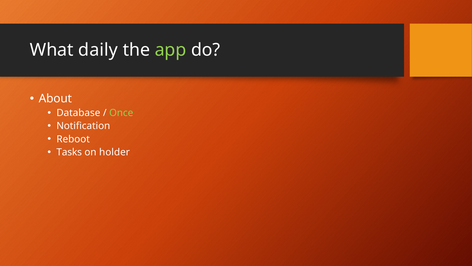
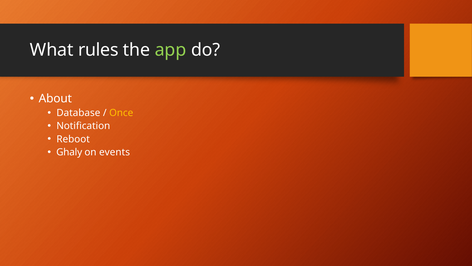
daily: daily -> rules (98, 50)
Once colour: light green -> yellow (121, 113)
Tasks: Tasks -> Ghaly (69, 152)
holder: holder -> events (115, 152)
